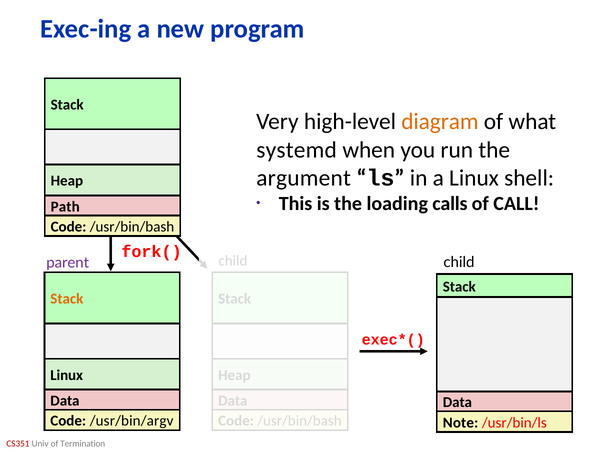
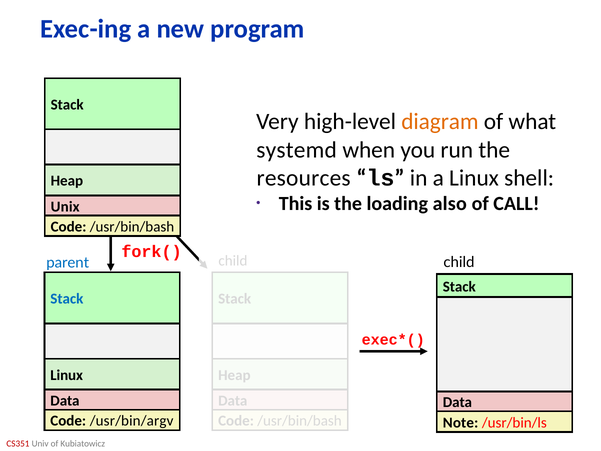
argument: argument -> resources (304, 178)
calls: calls -> also (450, 204)
Path: Path -> Unix (65, 206)
parent colour: purple -> blue (68, 263)
Stack colour: orange -> blue (67, 299)
Termination: Termination -> Kubiatowicz (83, 443)
